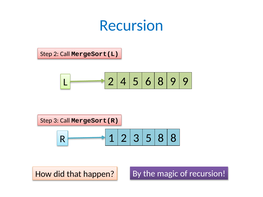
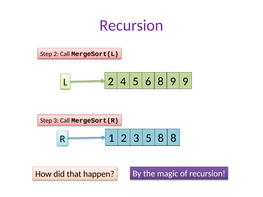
Recursion colour: blue -> purple (131, 25)
